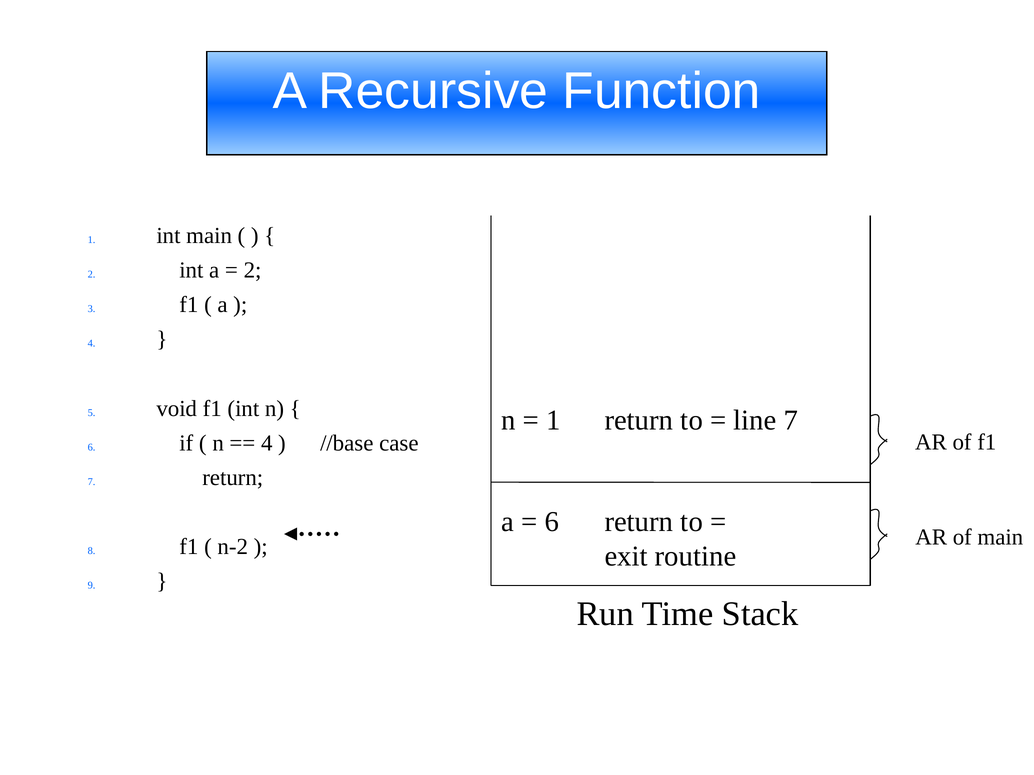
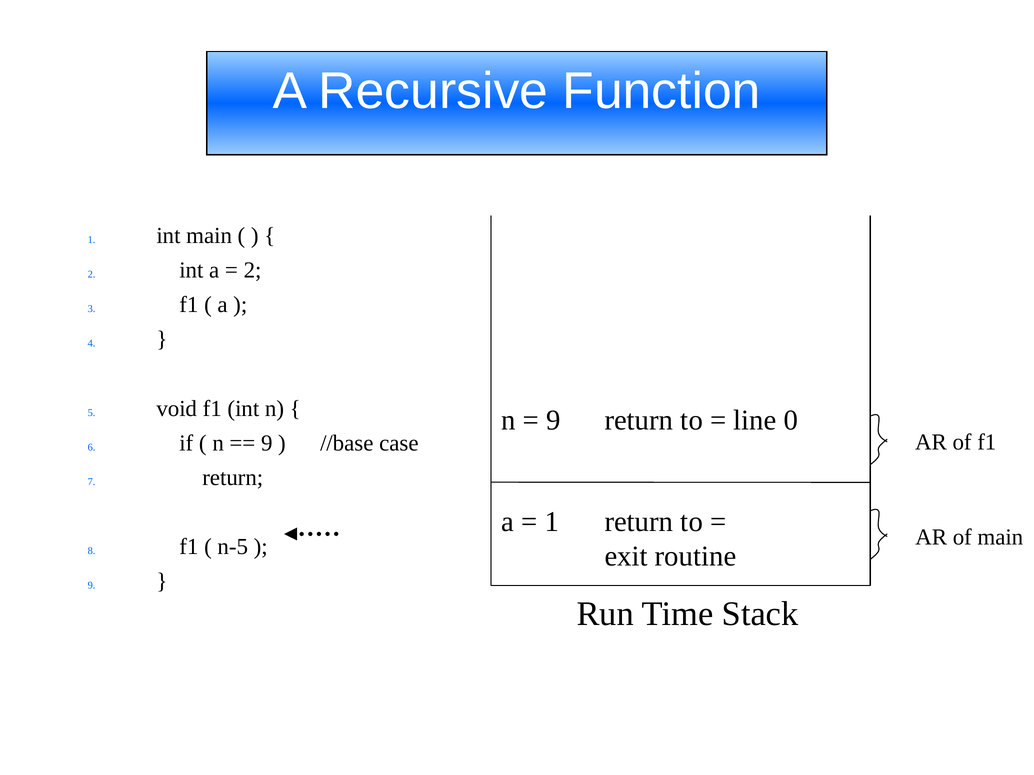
1: 1 -> 9 (553, 421)
line 7: 7 -> 0 (791, 421)
4: 4 -> 9 (267, 443)
6: 6 -> 1 (552, 522)
n-2: n-2 -> n-5 (233, 547)
